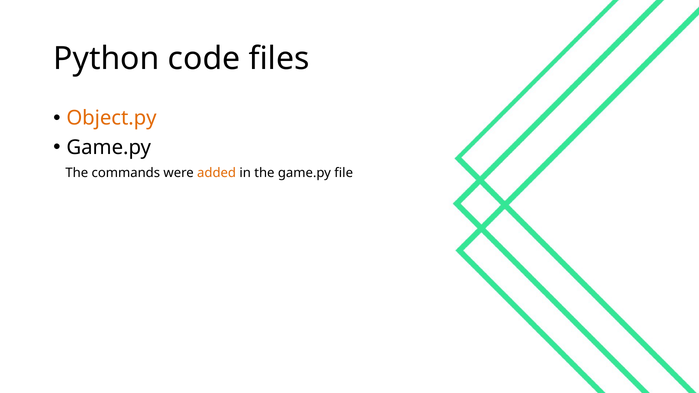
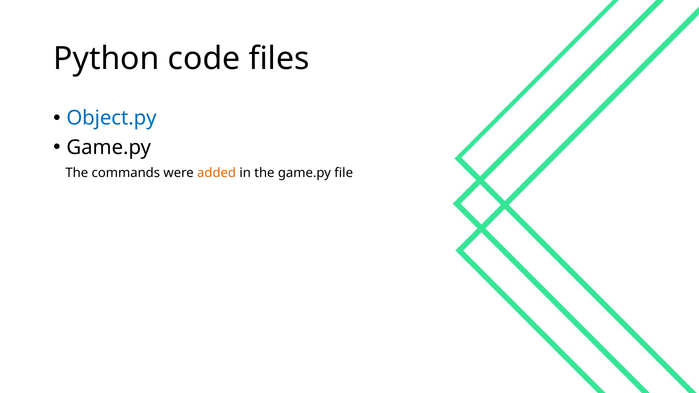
Object.py colour: orange -> blue (111, 118)
